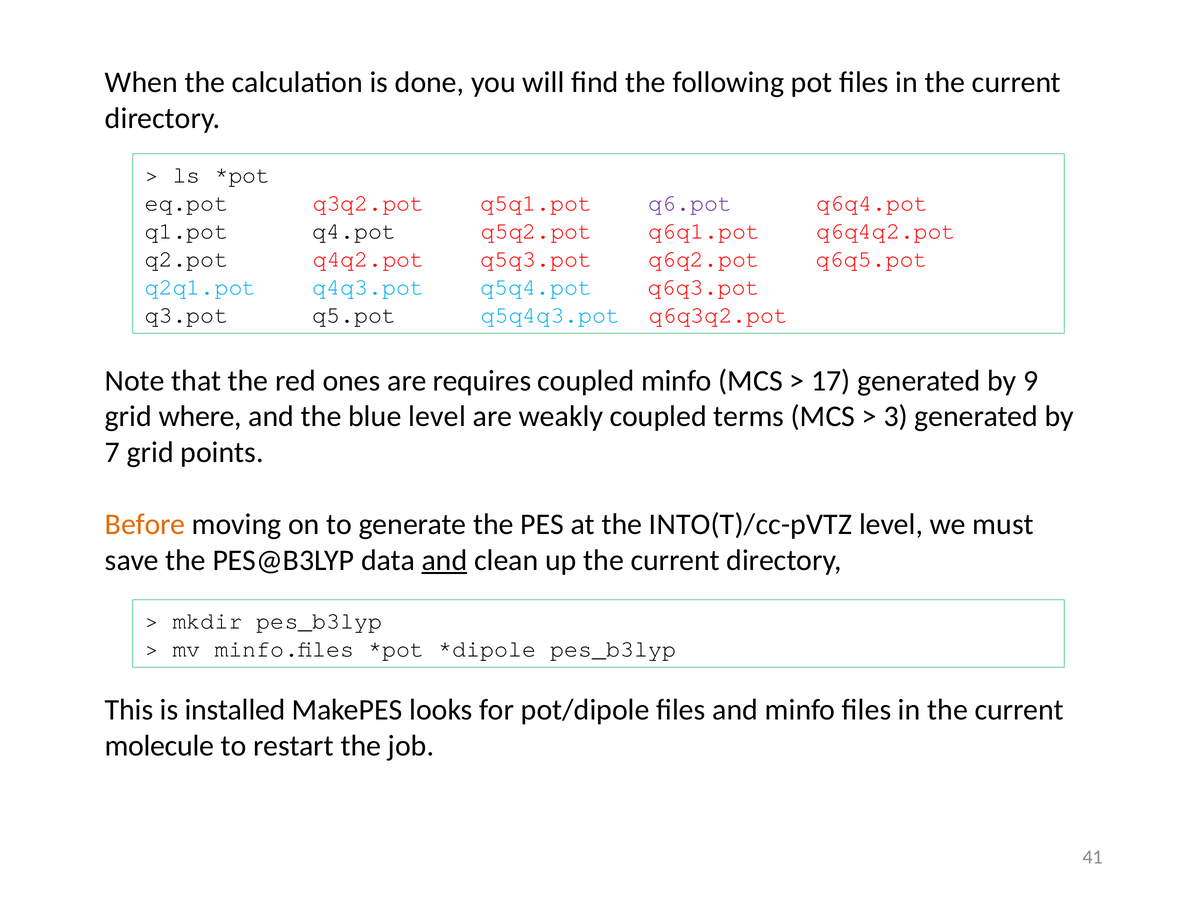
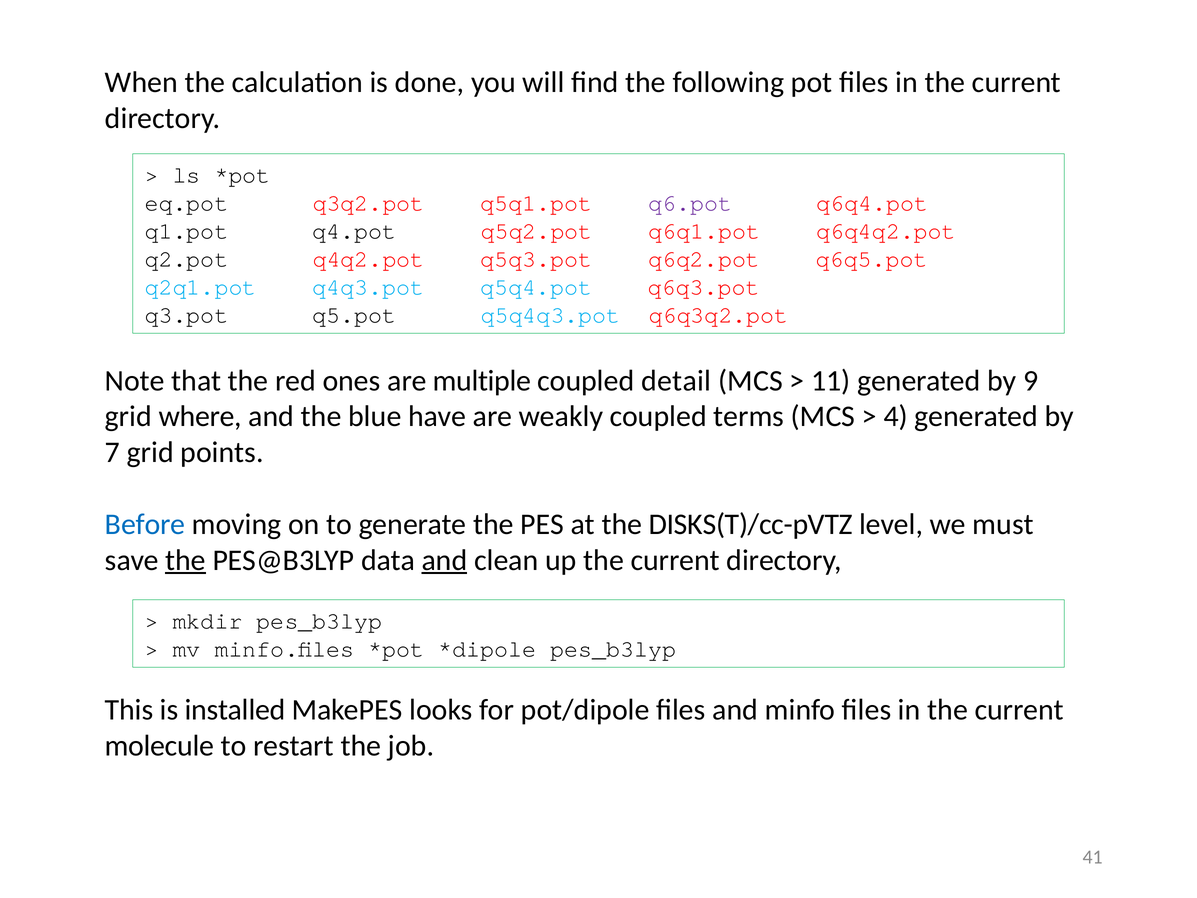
requires: requires -> multiple (482, 381)
coupled minfo: minfo -> detail (676, 381)
17: 17 -> 11 (831, 381)
blue level: level -> have (437, 416)
3: 3 -> 4 (896, 416)
Before colour: orange -> blue (145, 524)
INTO(T)/cc-pVTZ: INTO(T)/cc-pVTZ -> DISKS(T)/cc-pVTZ (751, 524)
the underline: none -> present (185, 560)
